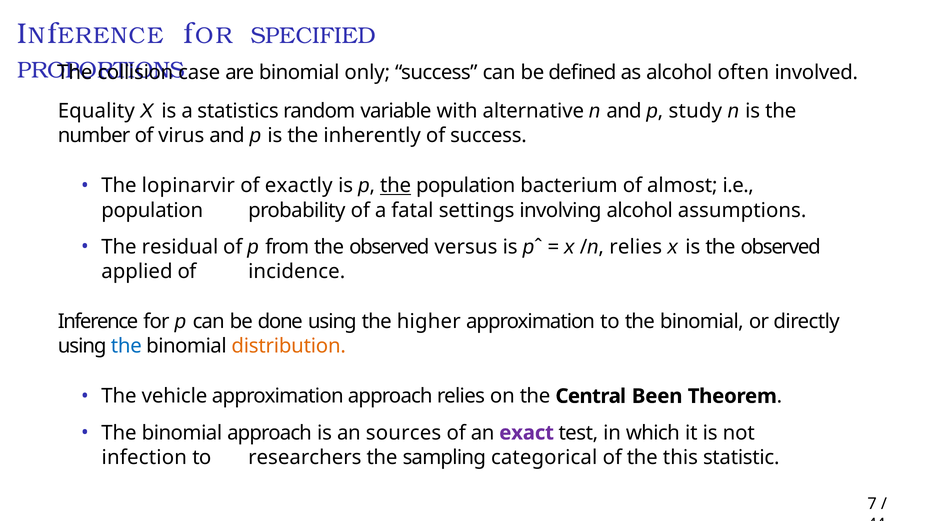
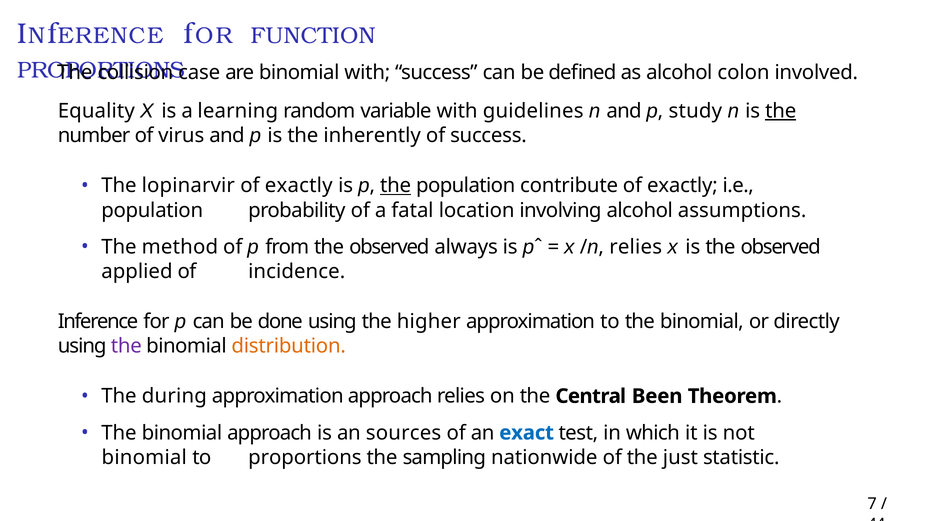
SPECIFIED: SPECIFIED -> FUNCTION (313, 36)
binomial only: only -> with (367, 73)
often: often -> colon (743, 73)
statistics: statistics -> learning (238, 111)
alternative: alternative -> guidelines (533, 111)
the underline: none -> present (781, 111)
bacterium: bacterium -> contribute (569, 186)
almost: almost -> exactly (682, 186)
settings: settings -> location (477, 210)
residual: residual -> method (180, 247)
versus: versus -> always (466, 247)
the colour: blue -> purple (126, 346)
vehicle: vehicle -> during (174, 396)
exact colour: purple -> blue (527, 433)
infection: infection -> binomial (144, 457)
to researchers: researchers -> proportions (305, 457)
categorical: categorical -> nationwide (544, 457)
this: this -> just (680, 457)
